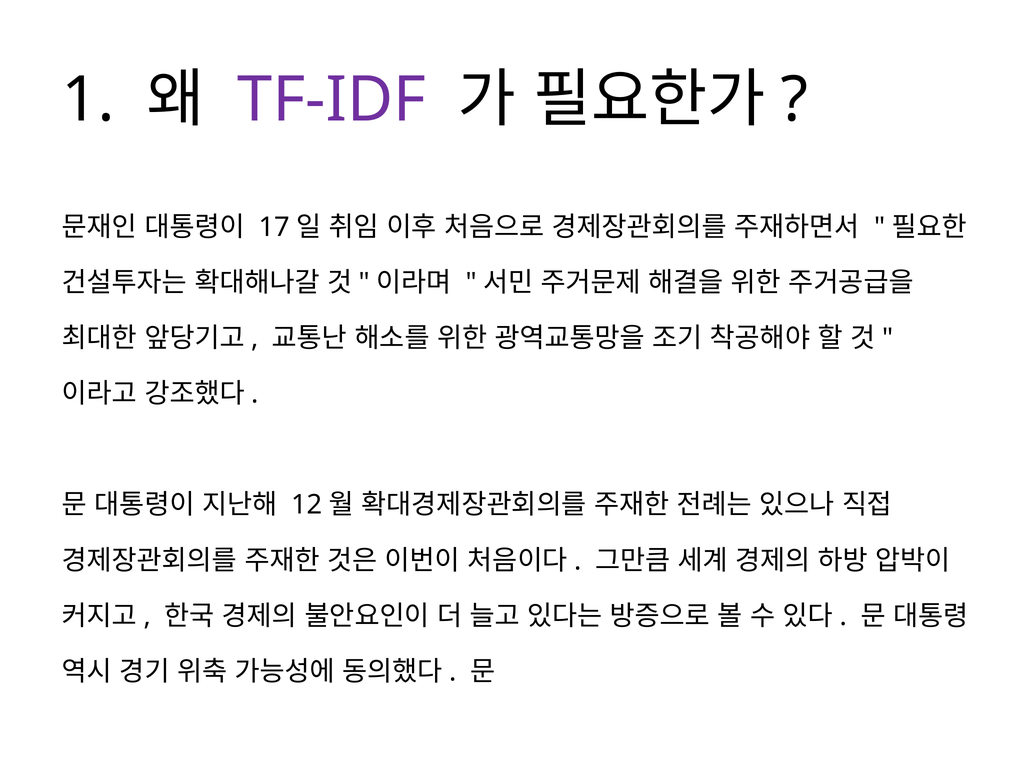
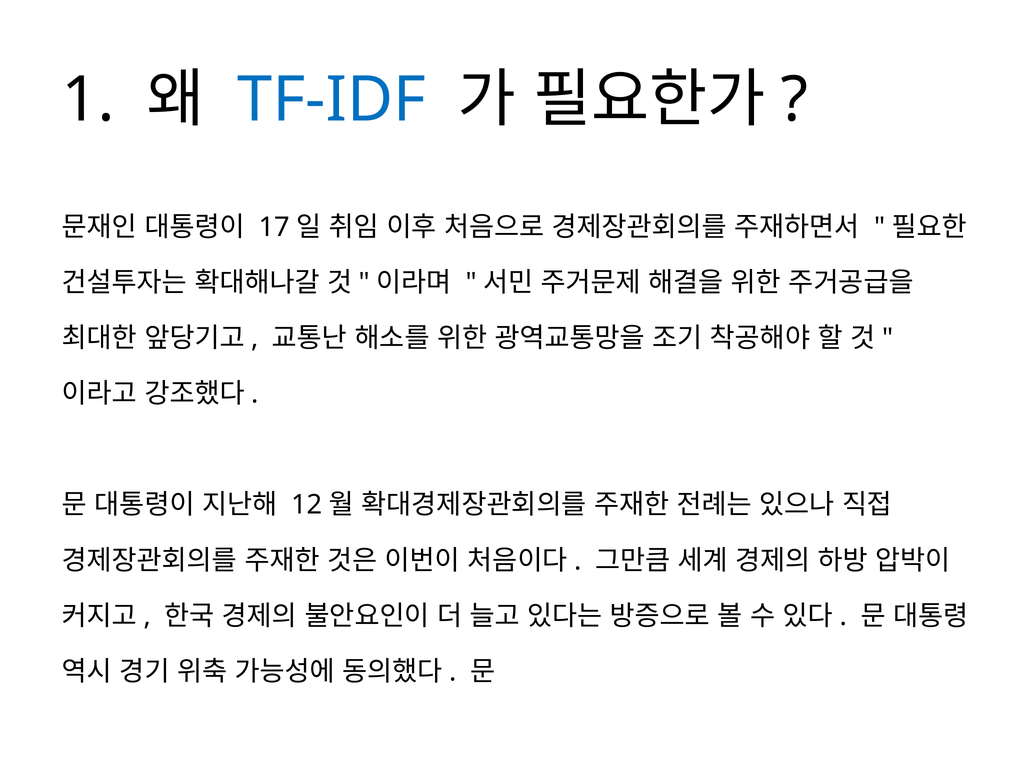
TF-IDF colour: purple -> blue (332, 100)
